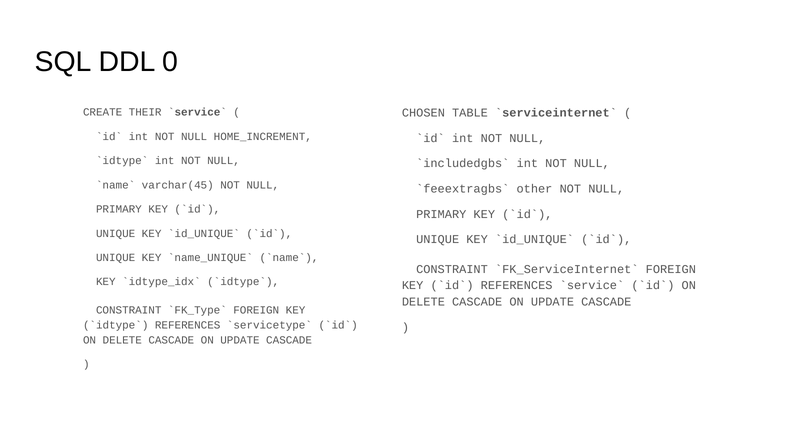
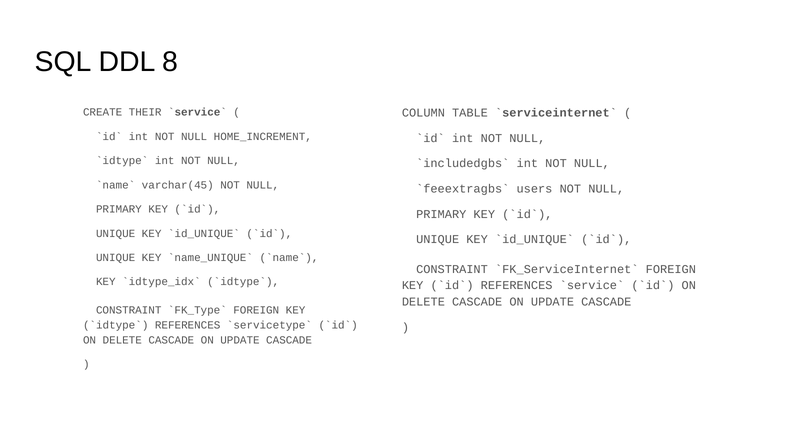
0: 0 -> 8 (170, 62)
CHOSEN: CHOSEN -> COLUMN (423, 113)
other: other -> users (534, 189)
